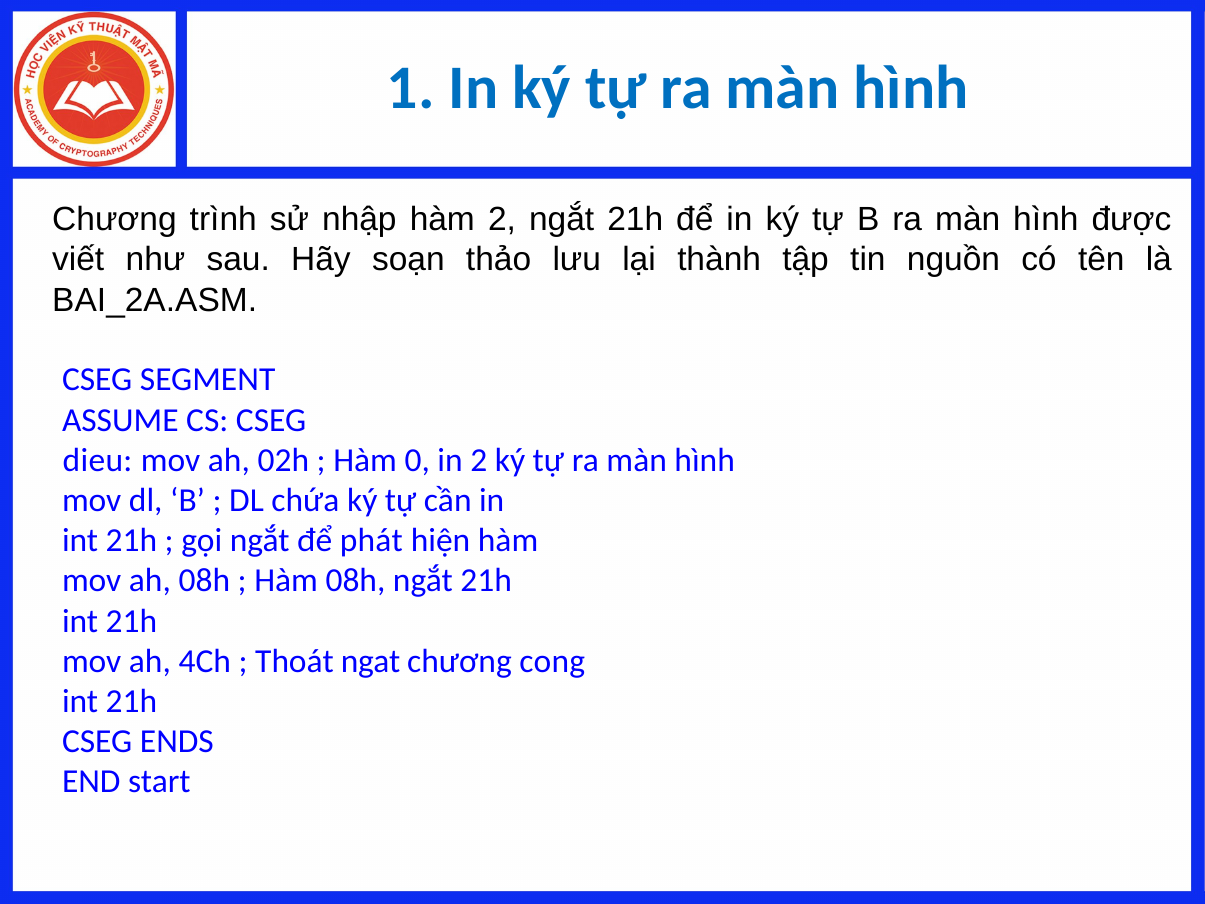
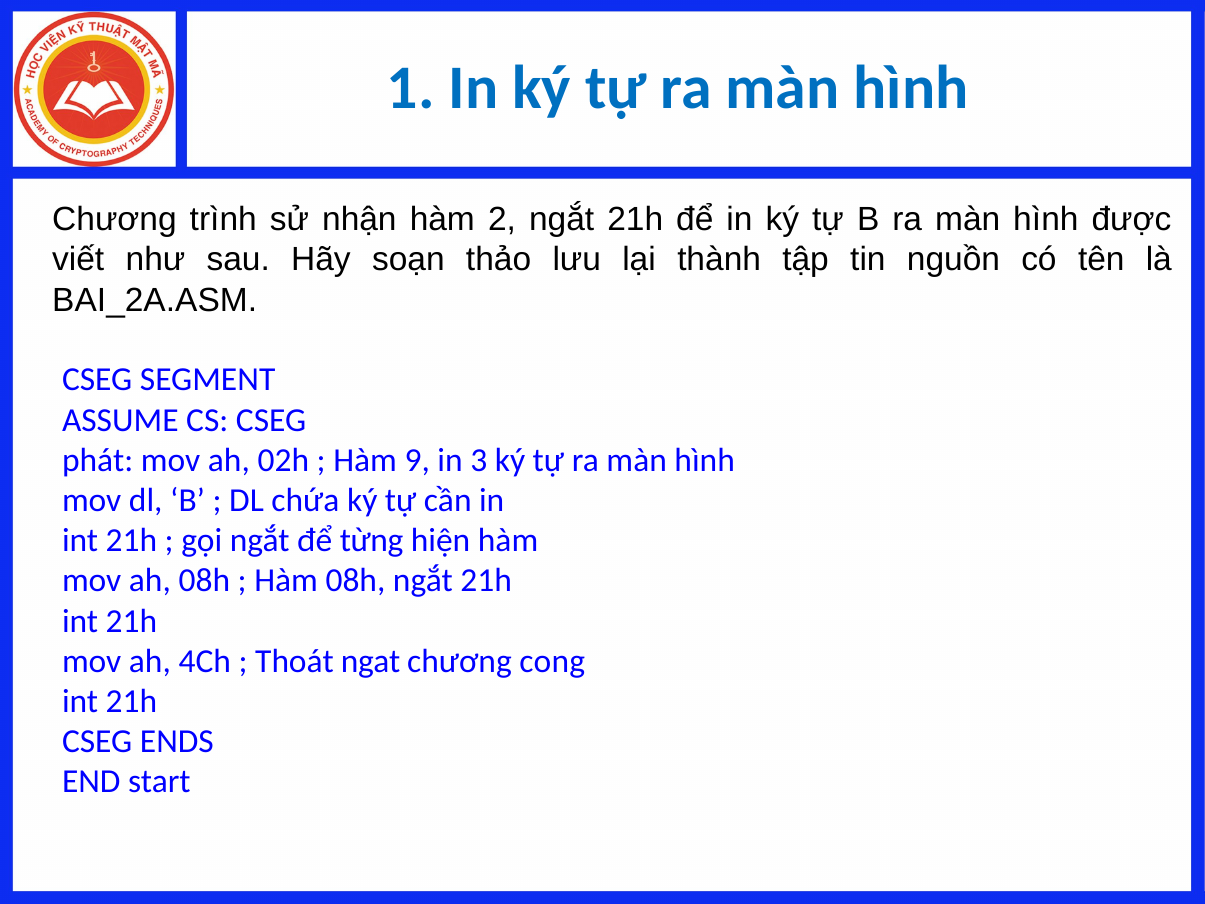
nhập: nhập -> nhận (359, 220)
dieu: dieu -> phát (98, 460)
0: 0 -> 9 (417, 460)
in 2: 2 -> 3 (479, 460)
phát: phát -> từng (372, 541)
